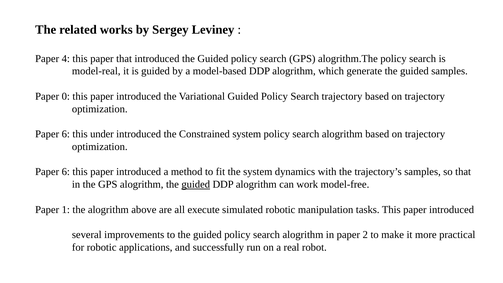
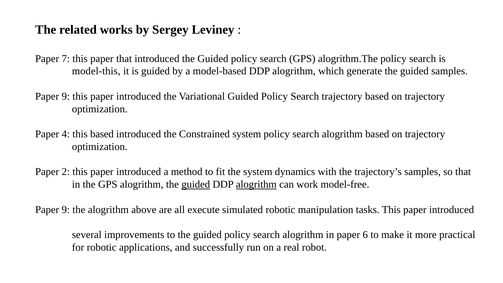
4: 4 -> 7 (66, 59)
model-real: model-real -> model-this (96, 71)
0: 0 -> 9 (66, 96)
6: 6 -> 4 (66, 134)
this under: under -> based (102, 134)
6: 6 -> 2 (66, 172)
alogrithm underline: none -> present (256, 184)
1: 1 -> 9 (66, 210)
2: 2 -> 6 (365, 235)
